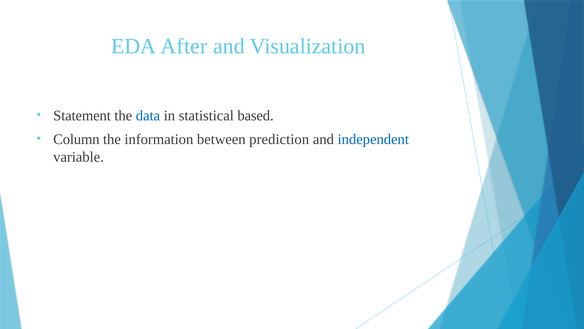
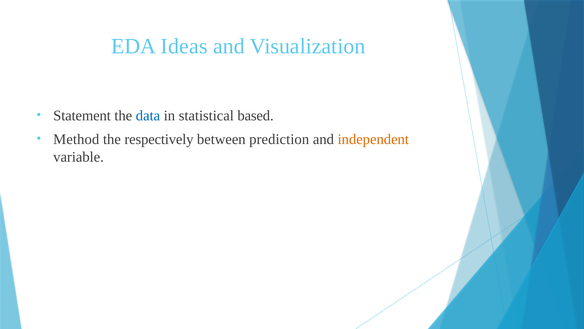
After: After -> Ideas (184, 46)
Column: Column -> Method (76, 139)
information: information -> respectively (159, 139)
independent colour: blue -> orange (373, 139)
